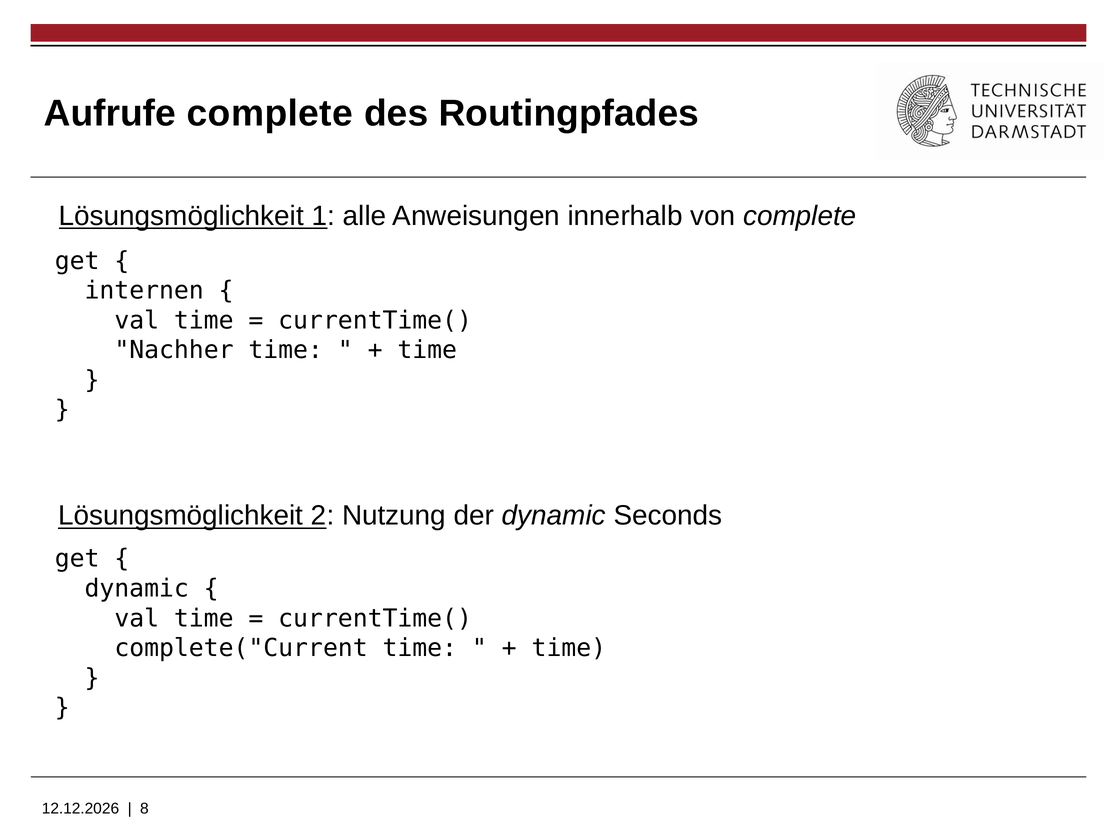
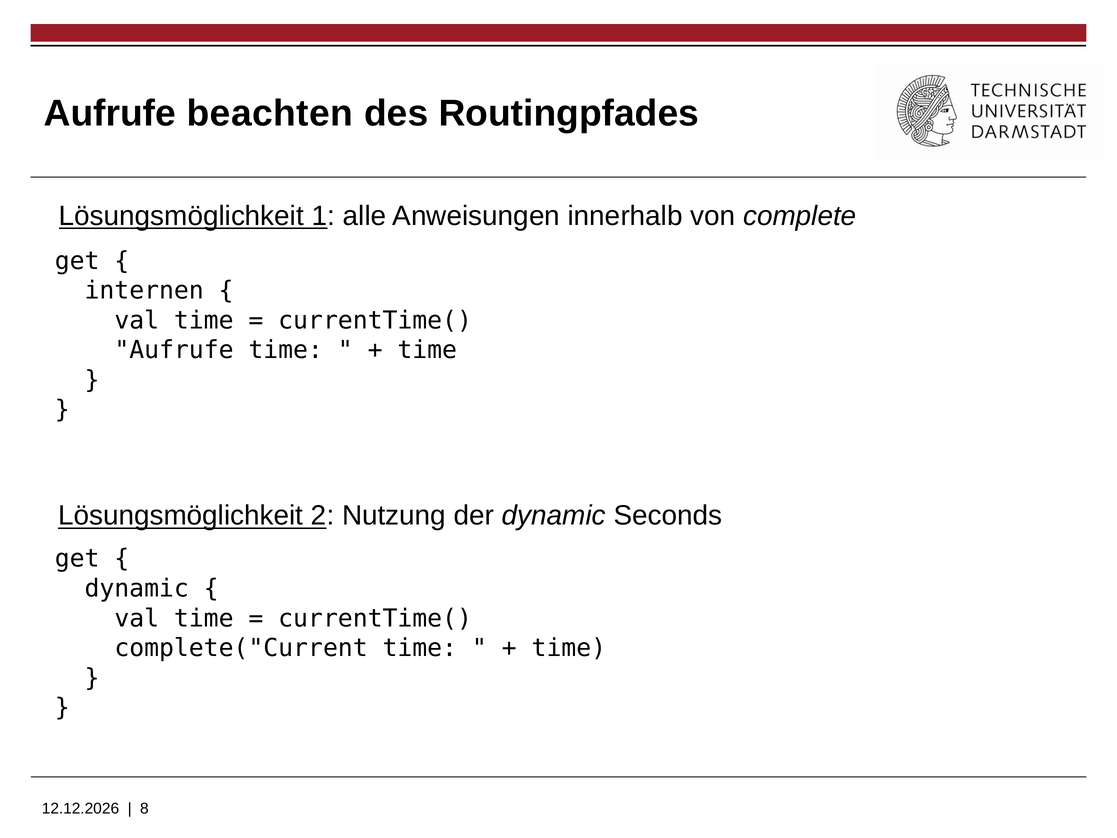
Aufrufe complete: complete -> beachten (270, 113)
Nachher: Nachher -> Aufrufe (174, 350)
